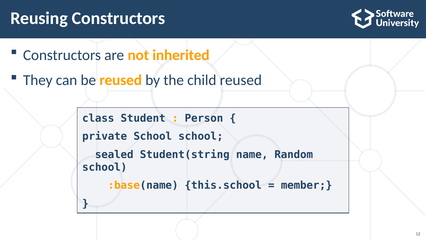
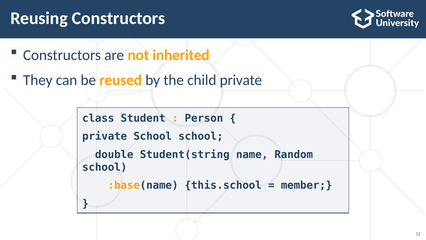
child reused: reused -> private (241, 80)
sealed: sealed -> double (114, 154)
